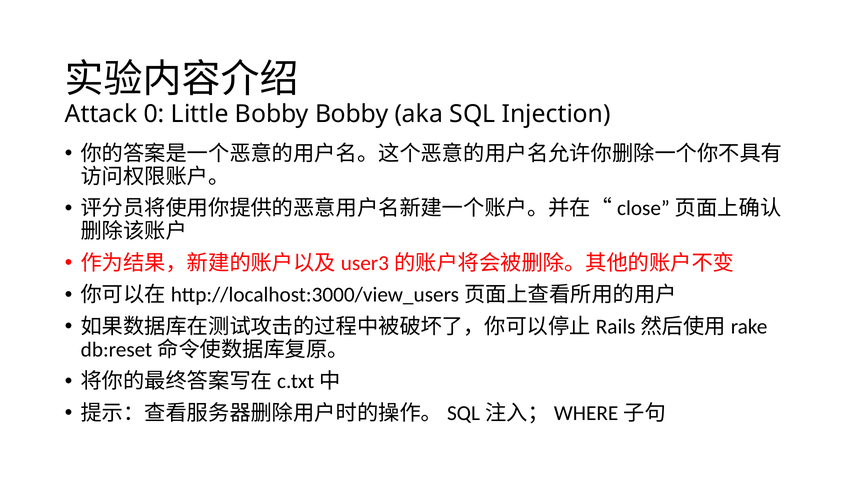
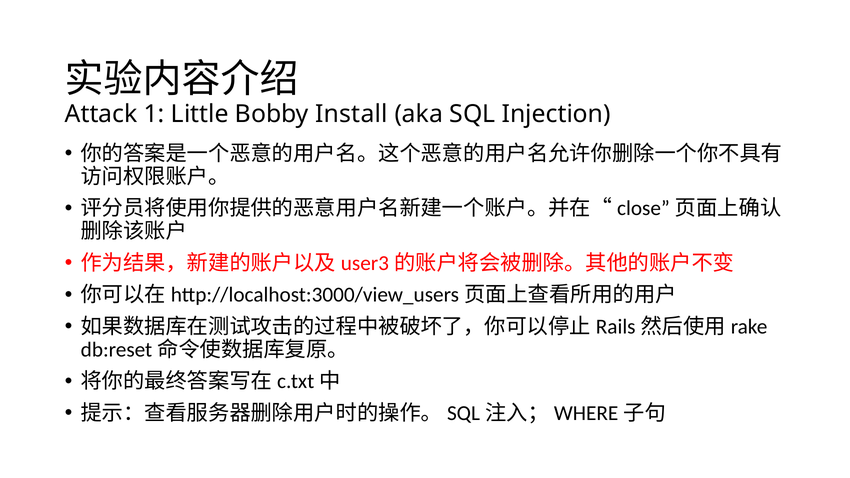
0: 0 -> 1 (154, 114)
Bobby Bobby: Bobby -> Install (351, 114)
